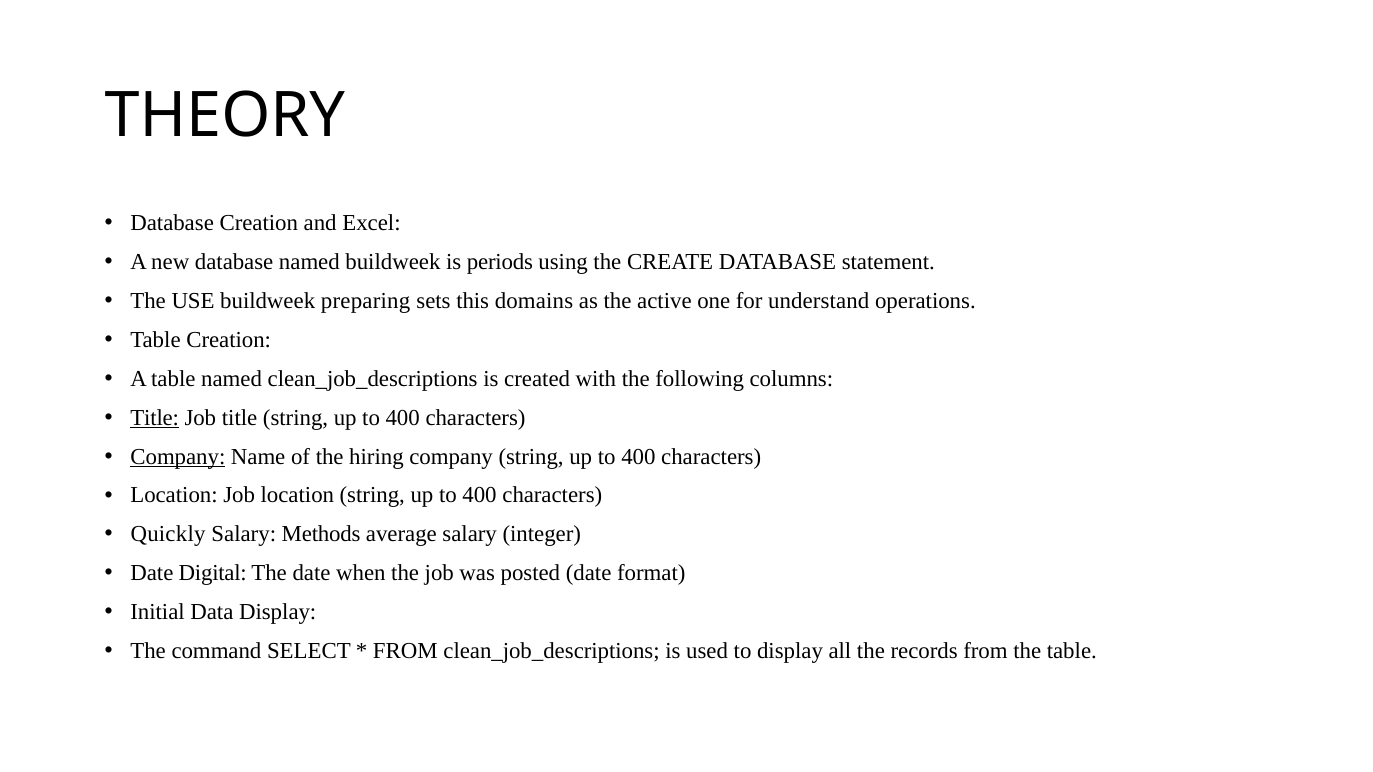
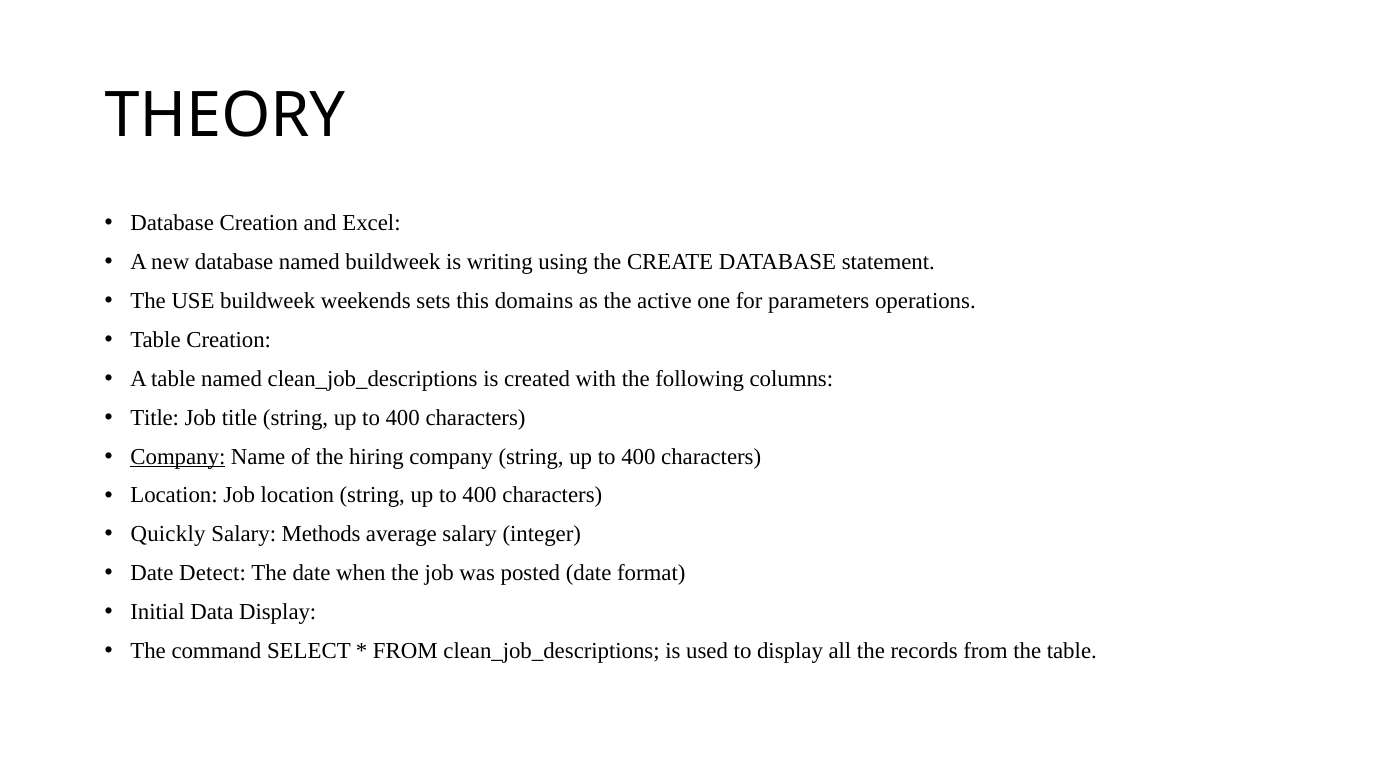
periods: periods -> writing (500, 262)
preparing: preparing -> weekends (366, 301)
understand: understand -> parameters (819, 301)
Title underline: present -> none (155, 418)
Digital: Digital -> Detect (213, 574)
